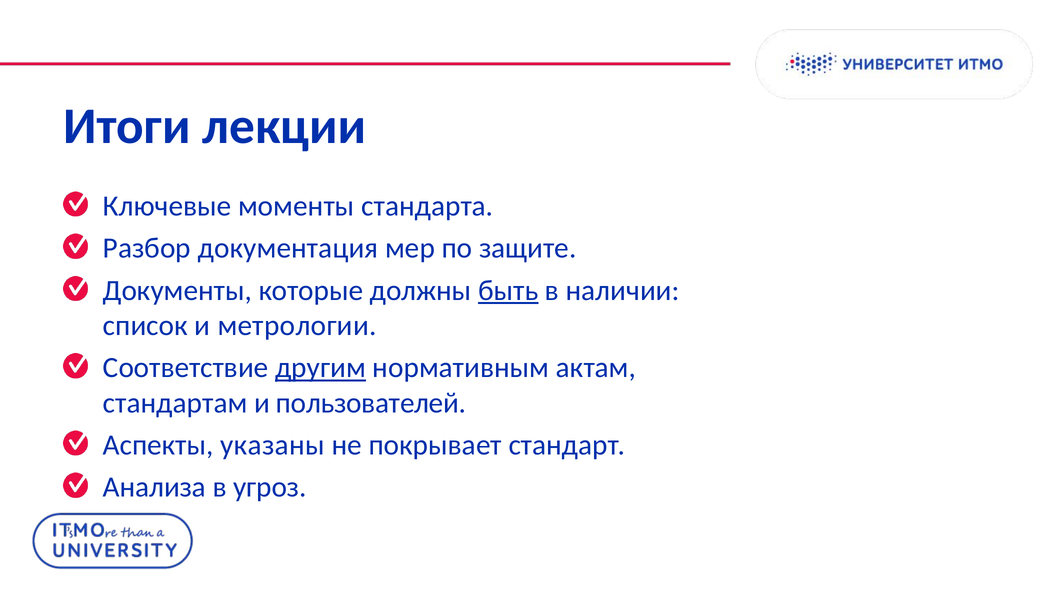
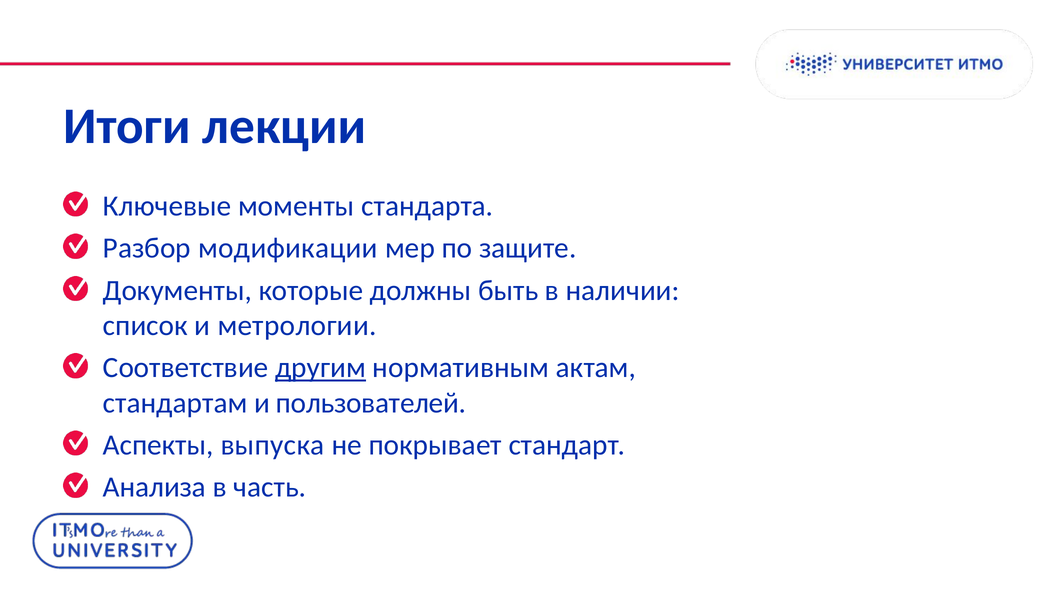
документация: документация -> модификации (288, 249)
быть underline: present -> none (508, 291)
указаны: указаны -> выпуска (273, 445)
угроз: угроз -> часть (270, 488)
